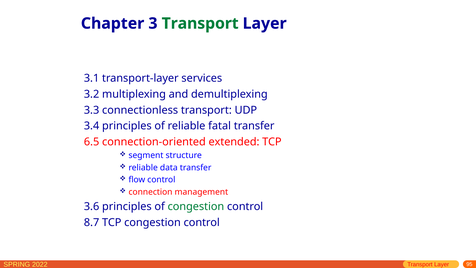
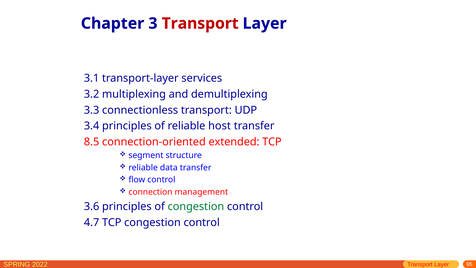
Transport colour: green -> red (200, 23)
fatal: fatal -> host (220, 126)
6.5: 6.5 -> 8.5 (92, 142)
8.7: 8.7 -> 4.7 (92, 222)
